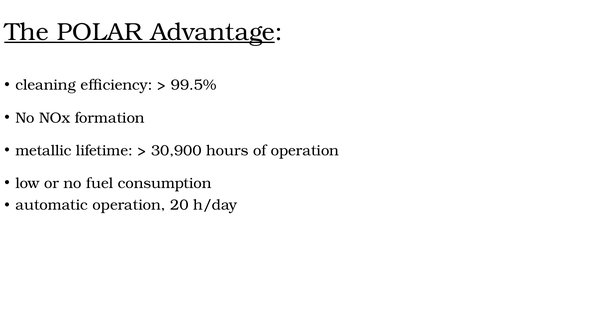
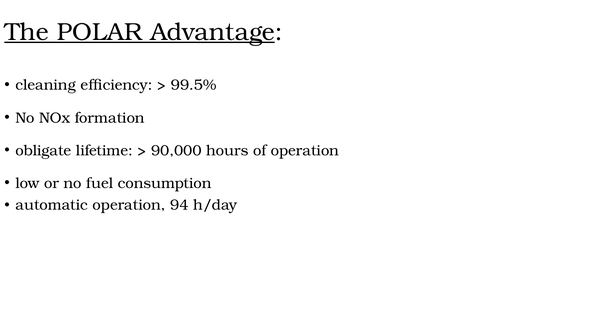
metallic: metallic -> obligate (43, 150)
30,900: 30,900 -> 90,000 (176, 150)
20: 20 -> 94 (179, 205)
